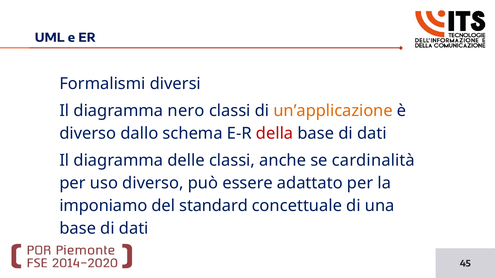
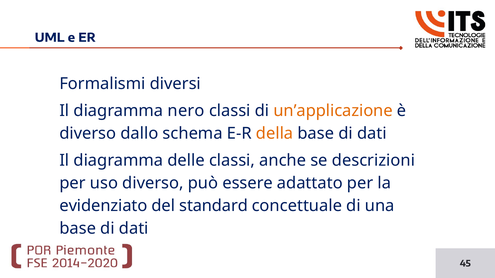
della colour: red -> orange (275, 134)
cardinalità: cardinalità -> descrizioni (373, 160)
imponiamo: imponiamo -> evidenziato (103, 206)
